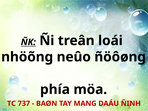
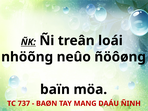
phía: phía -> baïn (55, 89)
